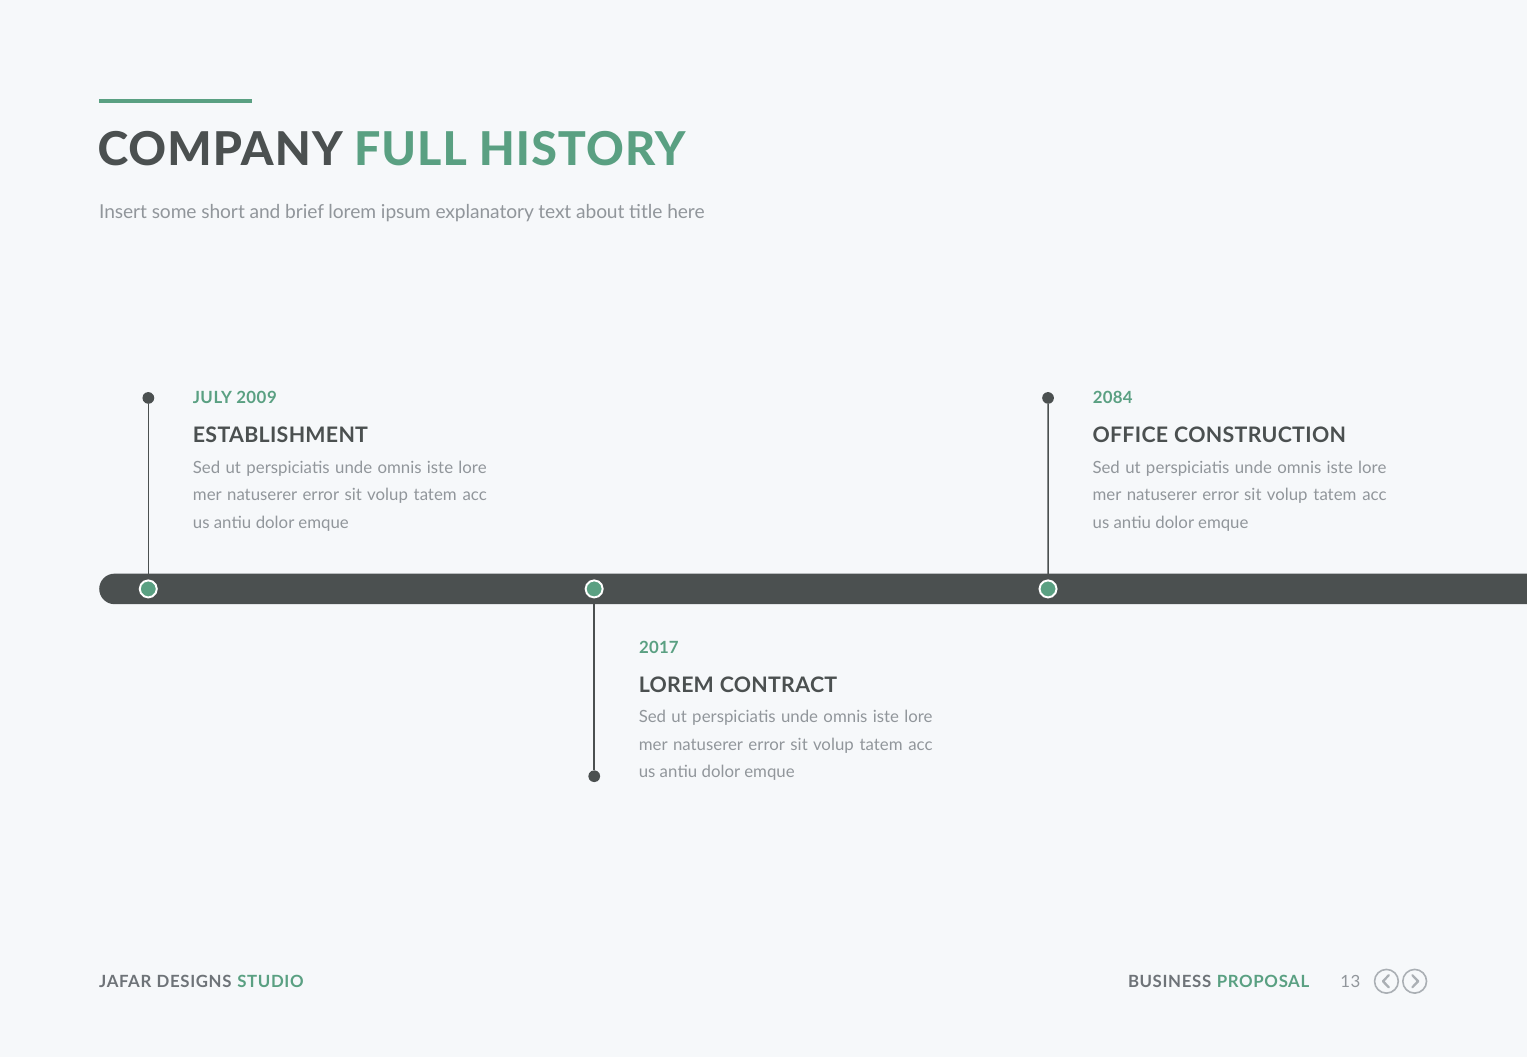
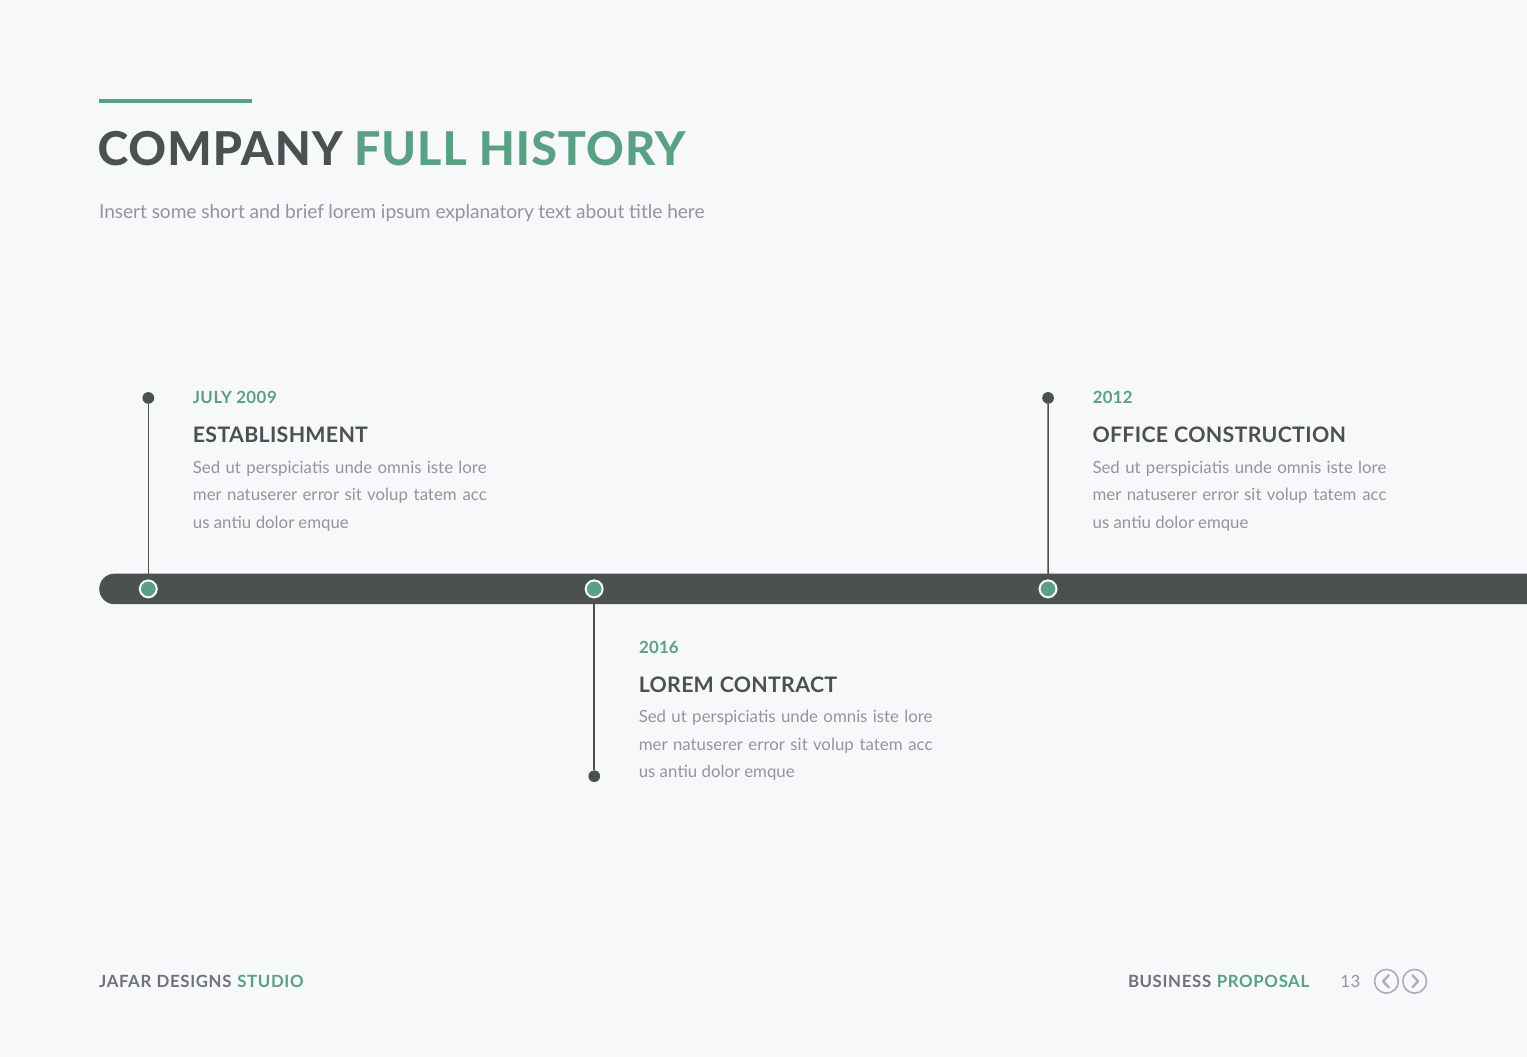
2084: 2084 -> 2012 (1113, 398)
2017: 2017 -> 2016 (659, 648)
